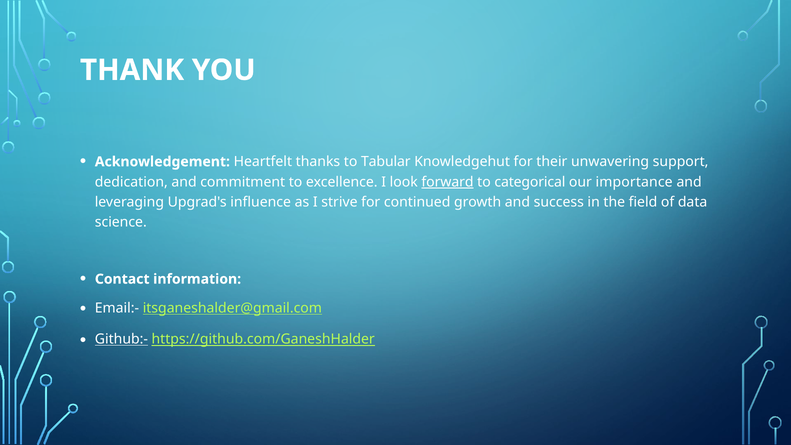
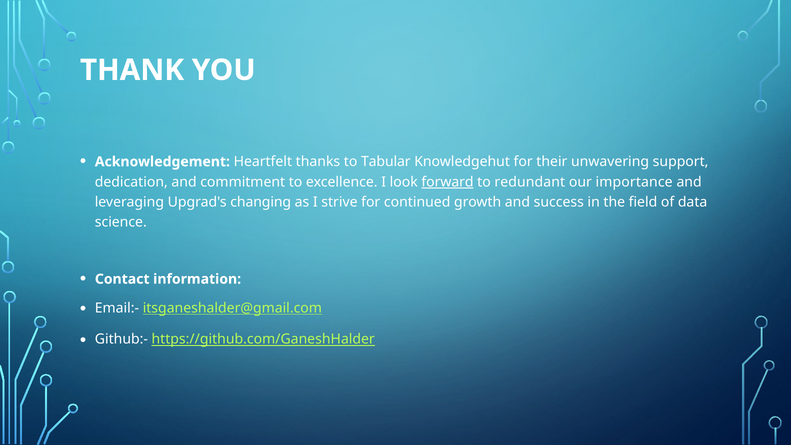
categorical: categorical -> redundant (530, 182)
influence: influence -> changing (261, 202)
Github:- underline: present -> none (121, 339)
